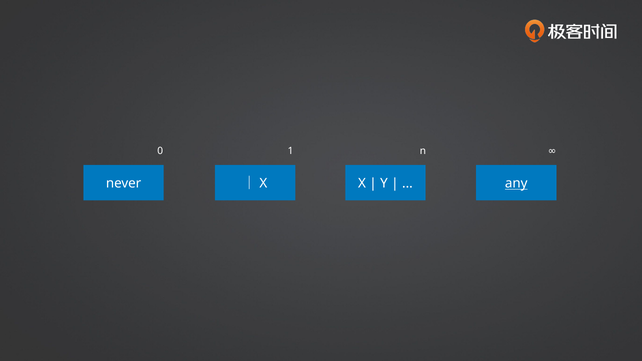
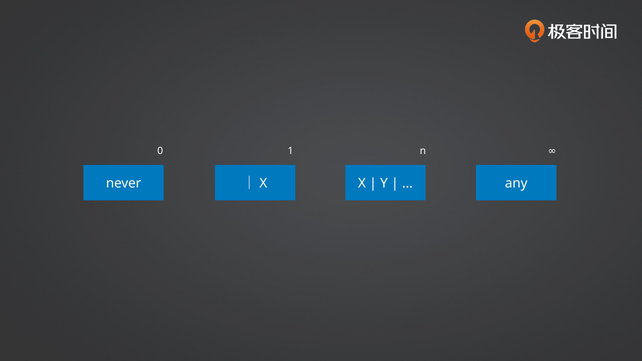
any underline: present -> none (516, 184)
